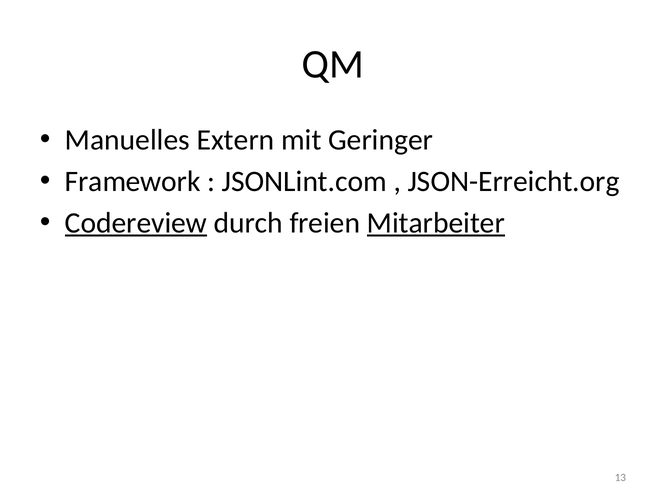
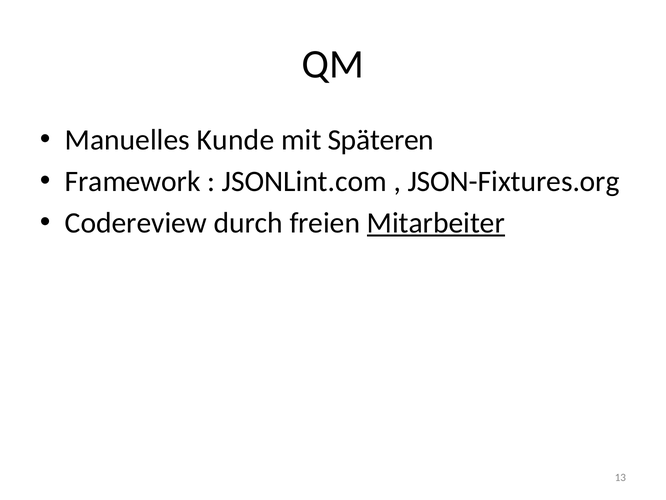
Extern: Extern -> Kunde (235, 140)
Geringer: Geringer -> Späteren (381, 140)
JSON-Erreicht.org: JSON-Erreicht.org -> JSON-Fixtures.org (514, 181)
Codereview underline: present -> none (136, 223)
